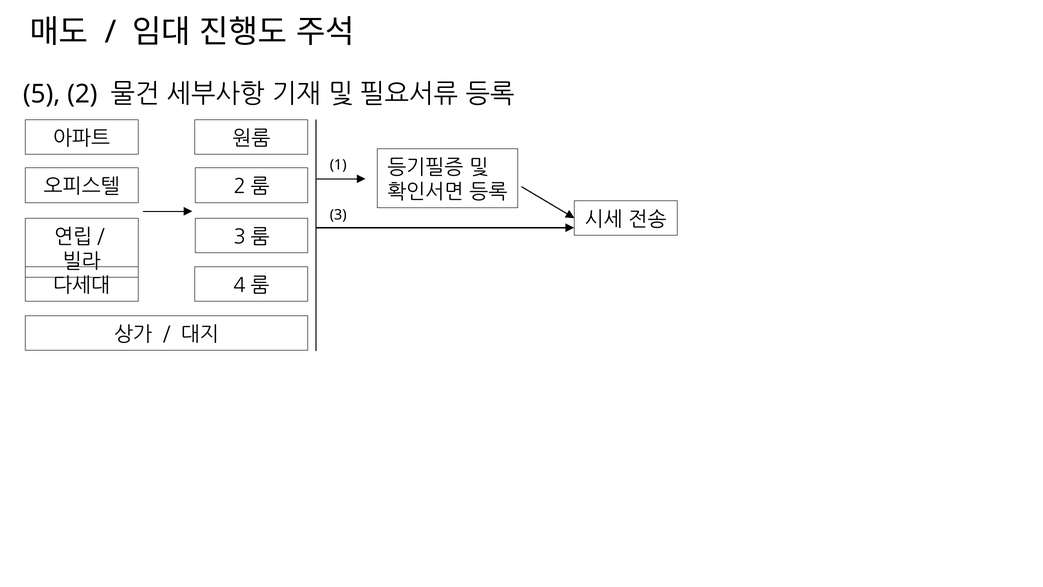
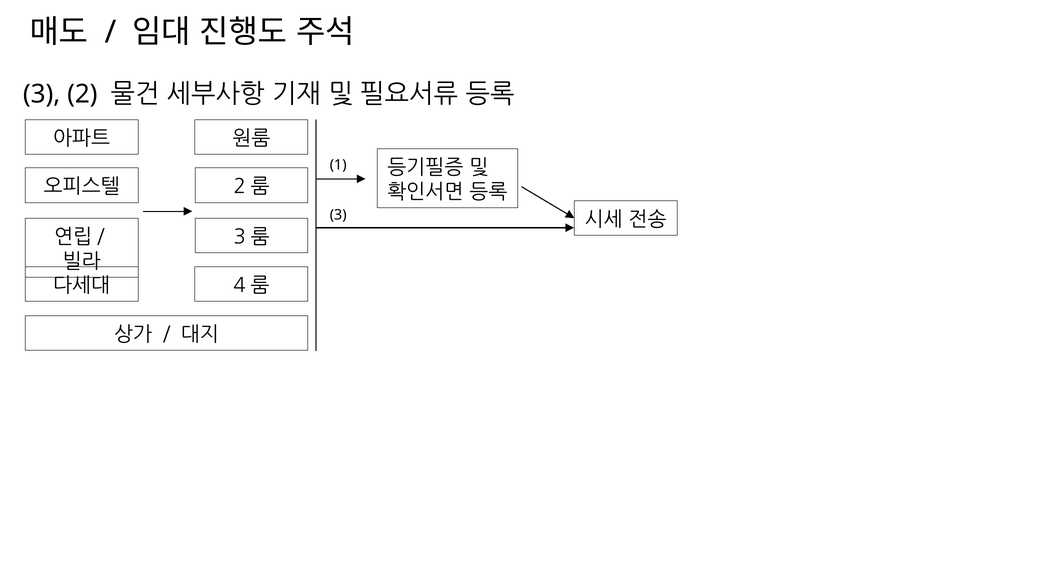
5: 5 -> 3 (42, 94)
